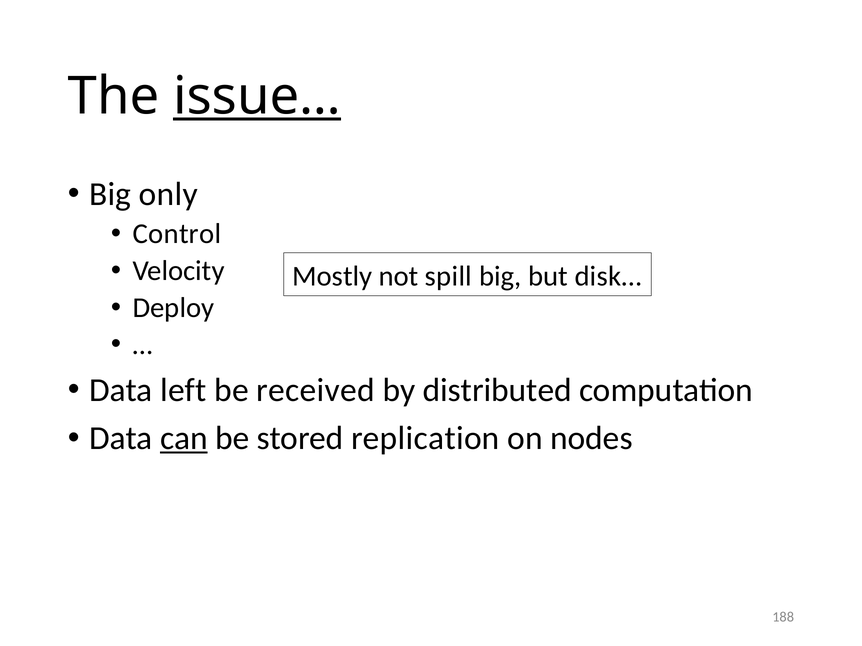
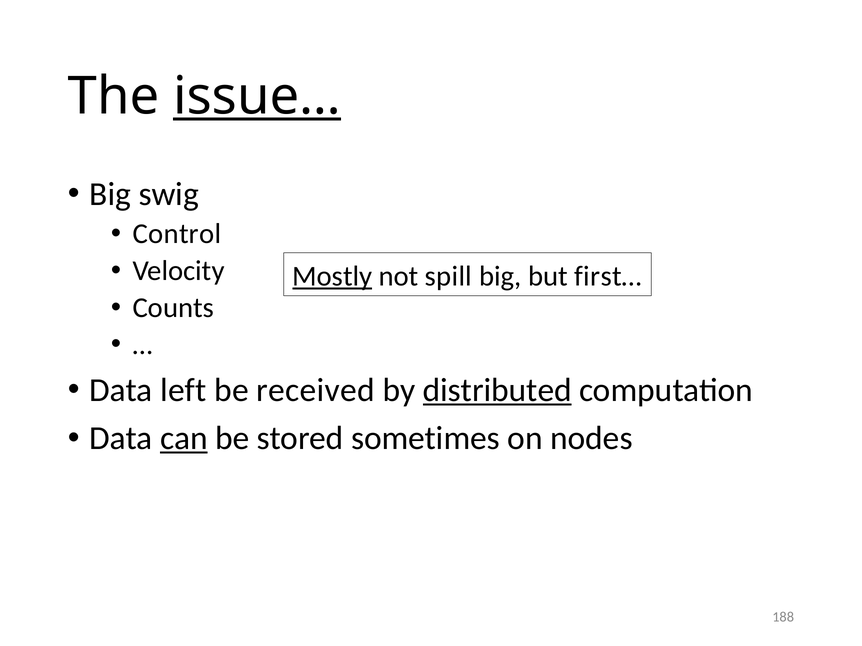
only: only -> swig (169, 194)
Mostly underline: none -> present (332, 276)
disk…: disk… -> first… (608, 276)
Deploy: Deploy -> Counts (173, 308)
distributed underline: none -> present (497, 390)
replication: replication -> sometimes (425, 439)
